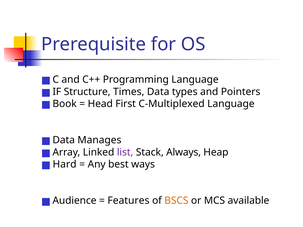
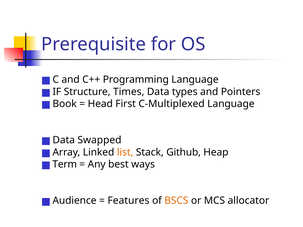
Manages: Manages -> Swapped (99, 140)
list colour: purple -> orange (125, 152)
Always: Always -> Github (184, 152)
Hard: Hard -> Term (65, 165)
available: available -> allocator (248, 201)
